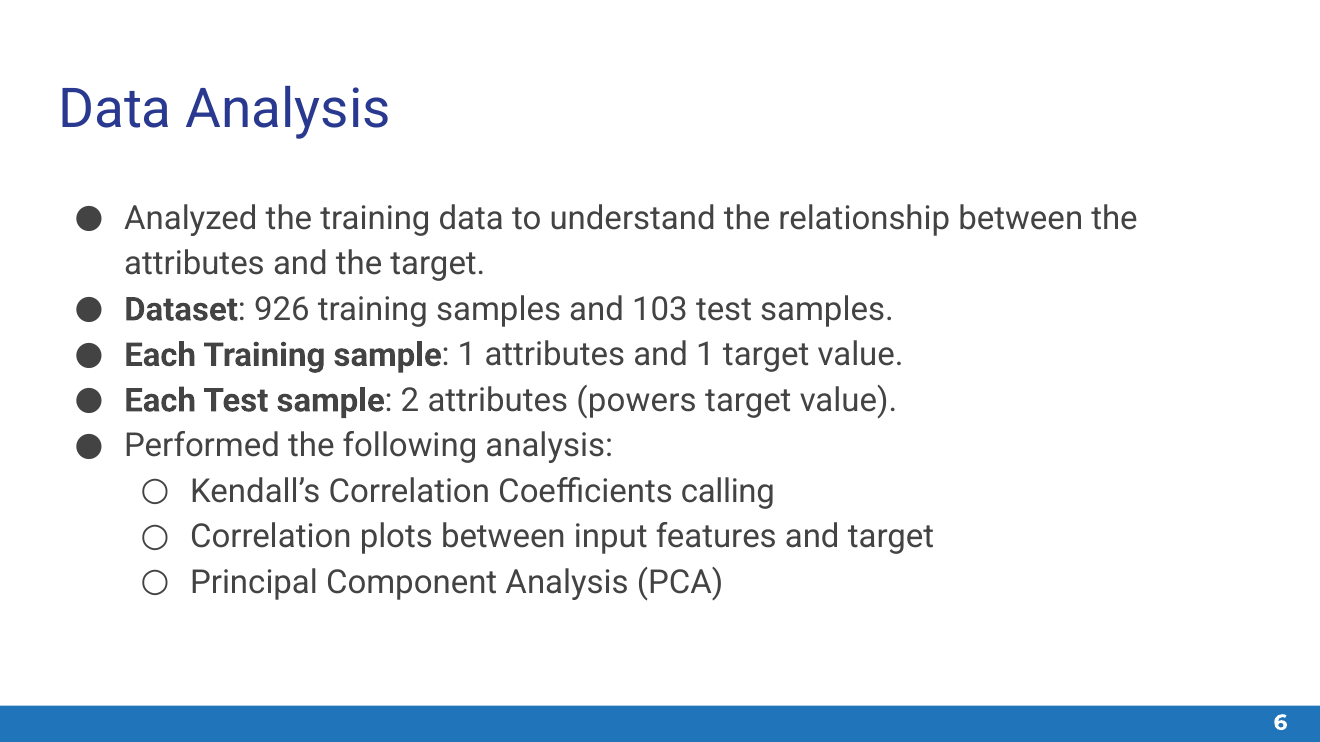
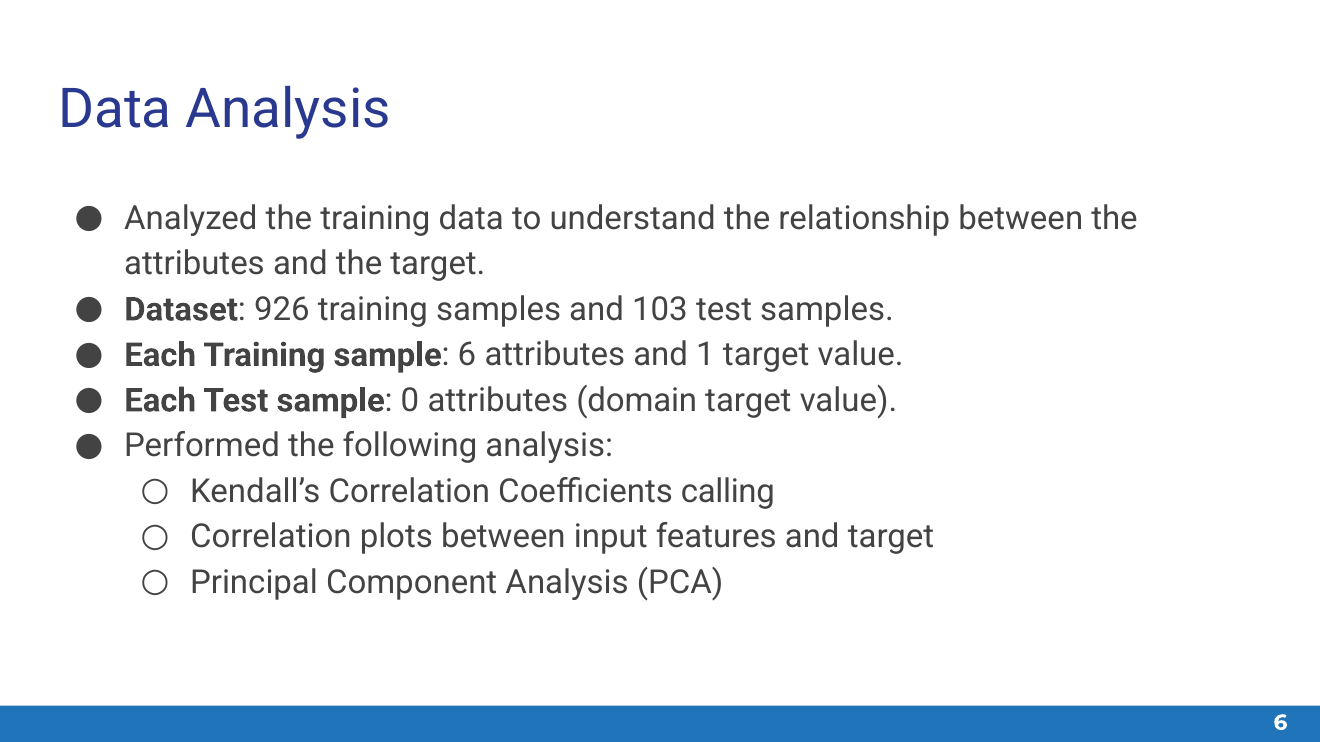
sample 1: 1 -> 6 (467, 355)
2: 2 -> 0 (410, 401)
powers: powers -> domain (637, 401)
